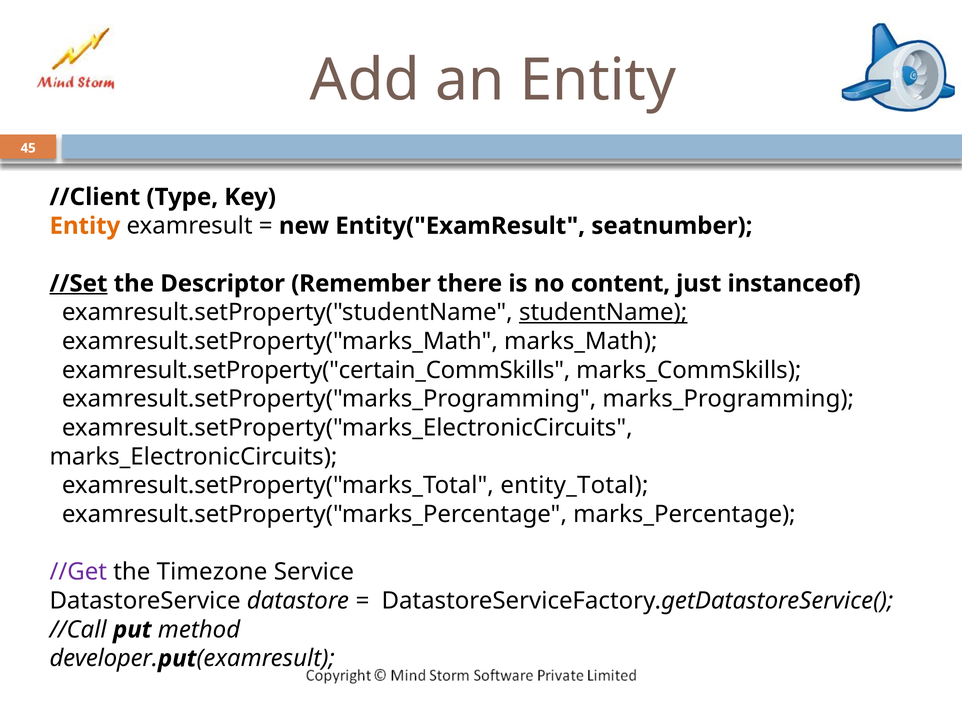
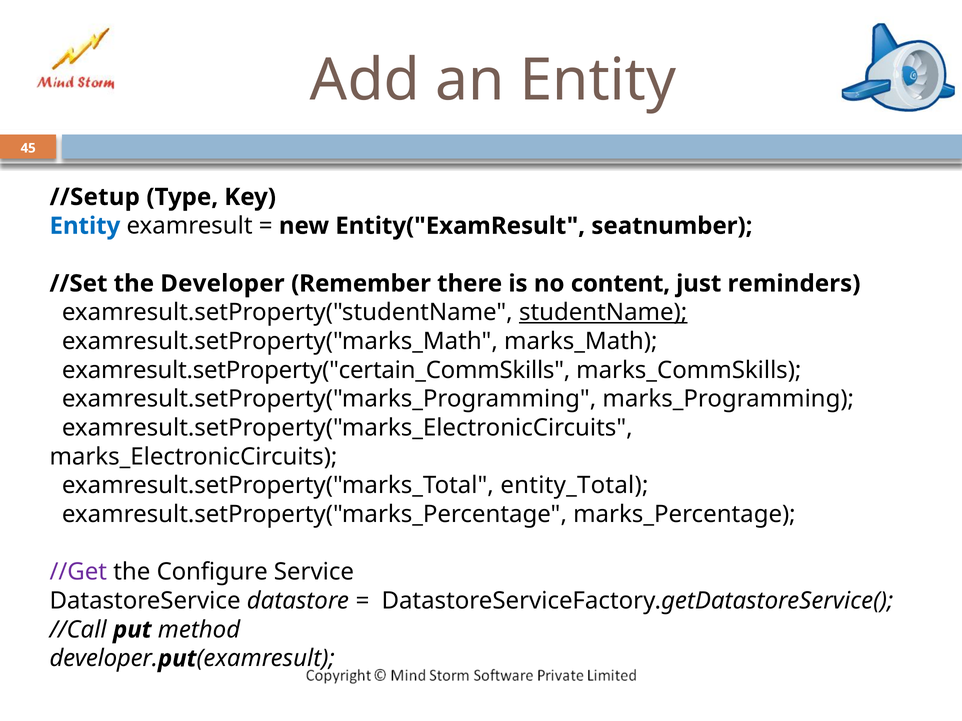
//Client: //Client -> //Setup (95, 197)
Entity colour: orange -> blue (85, 226)
//Set underline: present -> none (78, 284)
the Descriptor: Descriptor -> Developer (222, 284)
instanceof: instanceof -> reminders (794, 284)
Timezone: Timezone -> Configure (212, 572)
